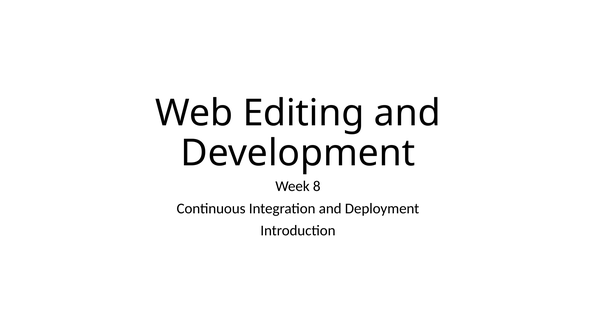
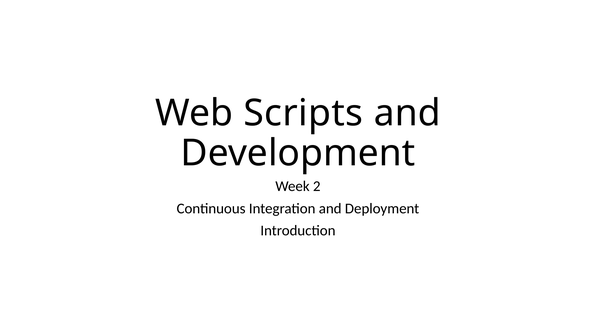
Editing: Editing -> Scripts (303, 113)
8: 8 -> 2 (317, 186)
